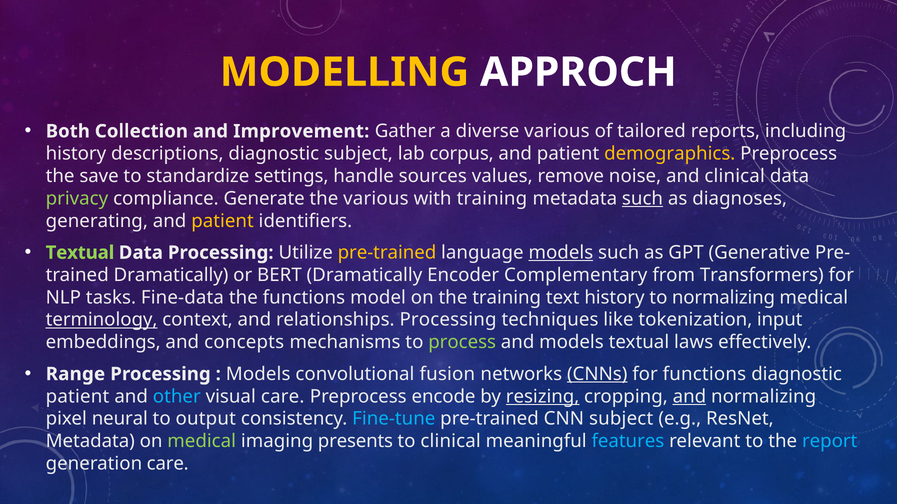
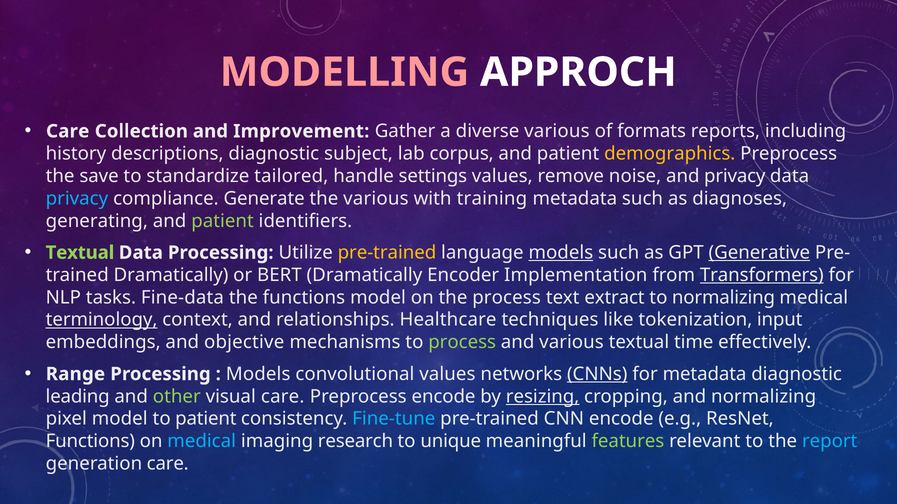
MODELLING colour: yellow -> pink (344, 72)
Both: Both -> Care (68, 131)
tailored: tailored -> formats (652, 131)
settings: settings -> tailored (291, 176)
sources: sources -> settings (433, 176)
and clinical: clinical -> privacy (735, 176)
privacy colour: light green -> light blue (77, 199)
such underline: present -> none (643, 199)
patient colour: yellow -> light green (223, 221)
Generative underline: none -> present (759, 253)
Complementary: Complementary -> Implementation (576, 275)
Transformers underline: none -> present (762, 275)
the training: training -> process (507, 298)
text history: history -> extract (614, 298)
relationships Processing: Processing -> Healthcare (448, 320)
concepts: concepts -> objective (244, 343)
and models: models -> various (571, 343)
laws: laws -> time (694, 343)
convolutional fusion: fusion -> values (447, 374)
for functions: functions -> metadata (705, 374)
patient: patient -> leading (78, 397)
other colour: light blue -> light green (177, 397)
and underline: present -> none (689, 397)
pixel neural: neural -> model (120, 419)
to output: output -> patient (206, 419)
CNN subject: subject -> encode (621, 419)
Metadata: Metadata -> Functions (90, 442)
medical colour: light green -> light blue (202, 442)
presents: presents -> research (355, 442)
to clinical: clinical -> unique (451, 442)
features colour: light blue -> light green (628, 442)
